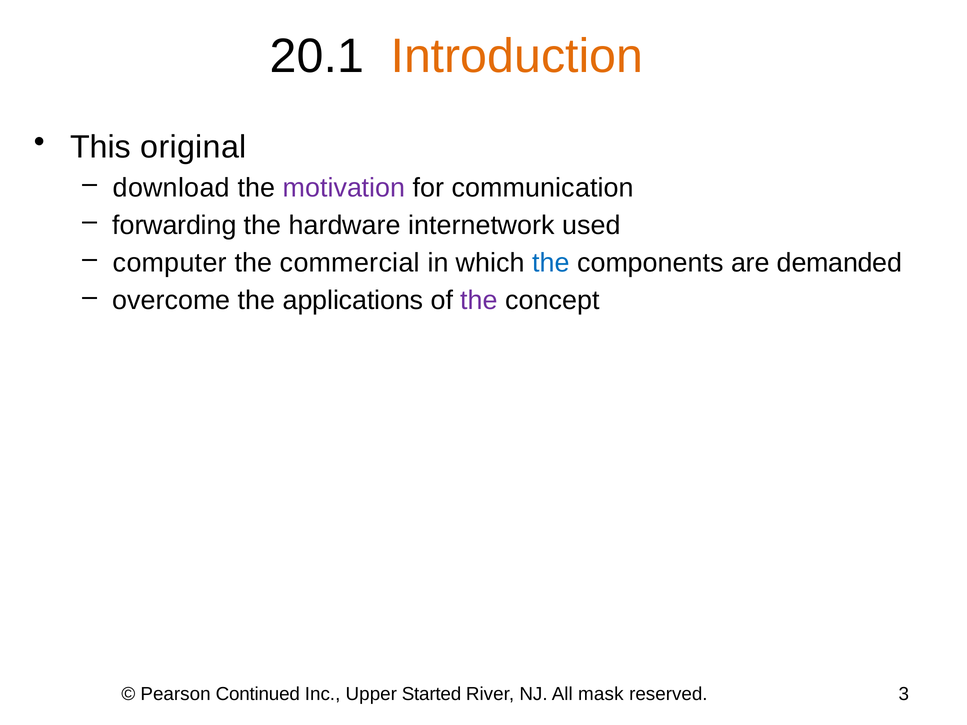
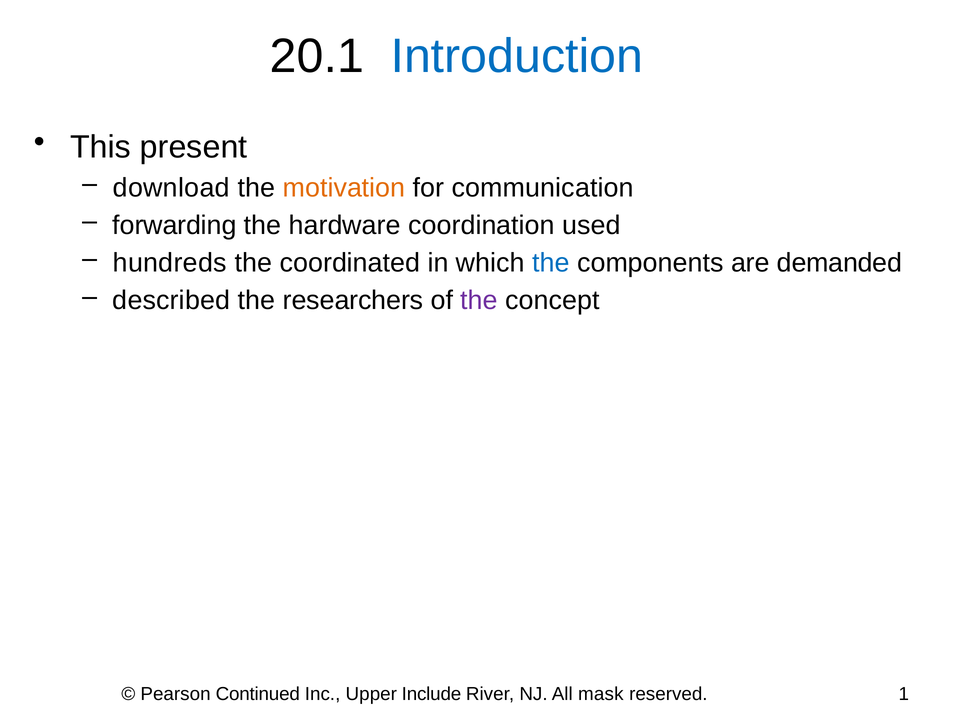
Introduction colour: orange -> blue (517, 56)
original: original -> present (194, 147)
motivation colour: purple -> orange (344, 188)
internetwork: internetwork -> coordination (482, 225)
computer: computer -> hundreds (170, 263)
commercial: commercial -> coordinated (350, 263)
overcome: overcome -> described (171, 301)
applications: applications -> researchers (353, 301)
Started: Started -> Include (431, 694)
3: 3 -> 1 (904, 694)
